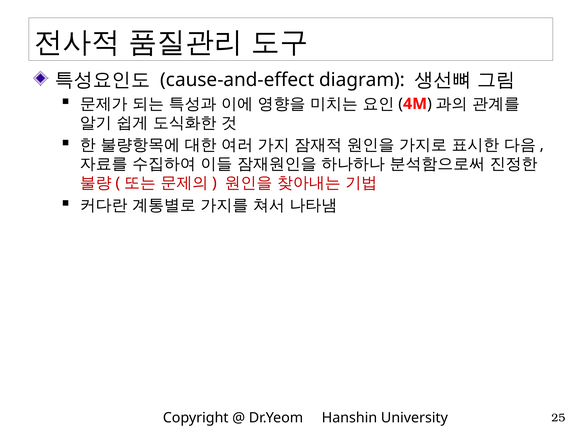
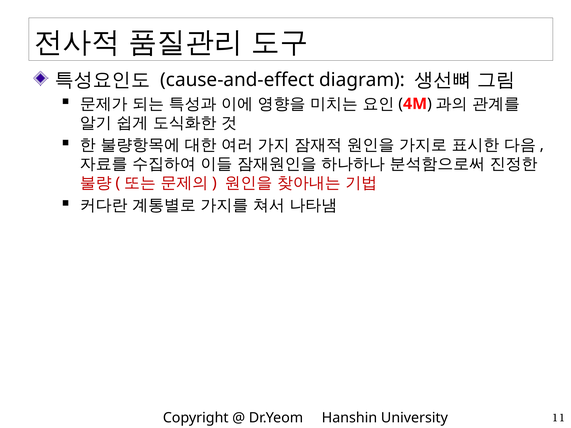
25: 25 -> 11 (558, 418)
